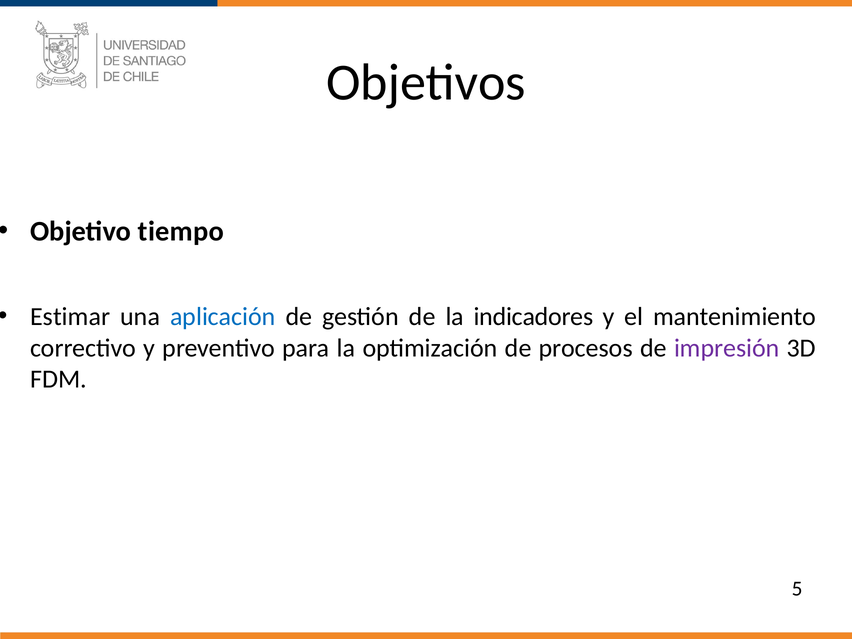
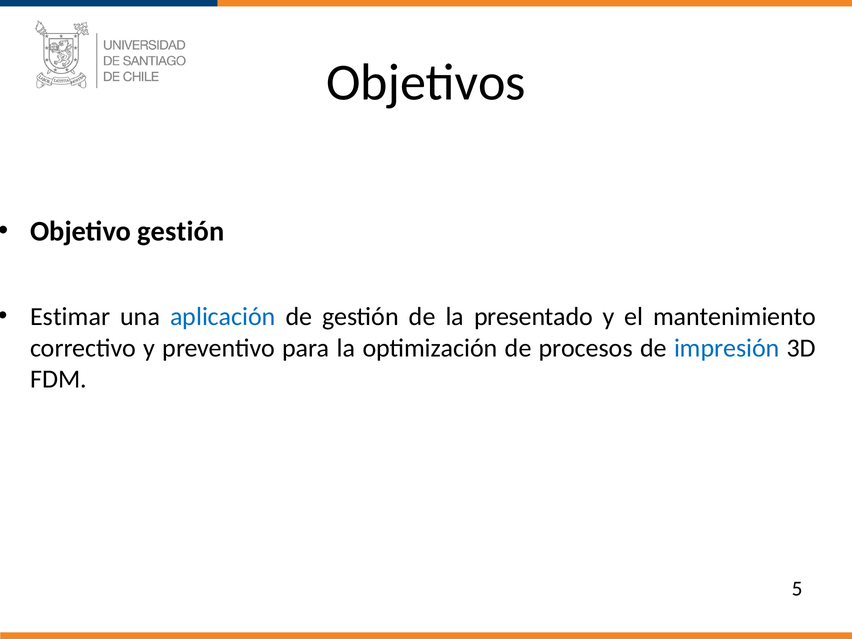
Objetivo tiempo: tiempo -> gestión (181, 231)
indicadores: indicadores -> presentado (533, 317)
impresión colour: purple -> blue (727, 348)
